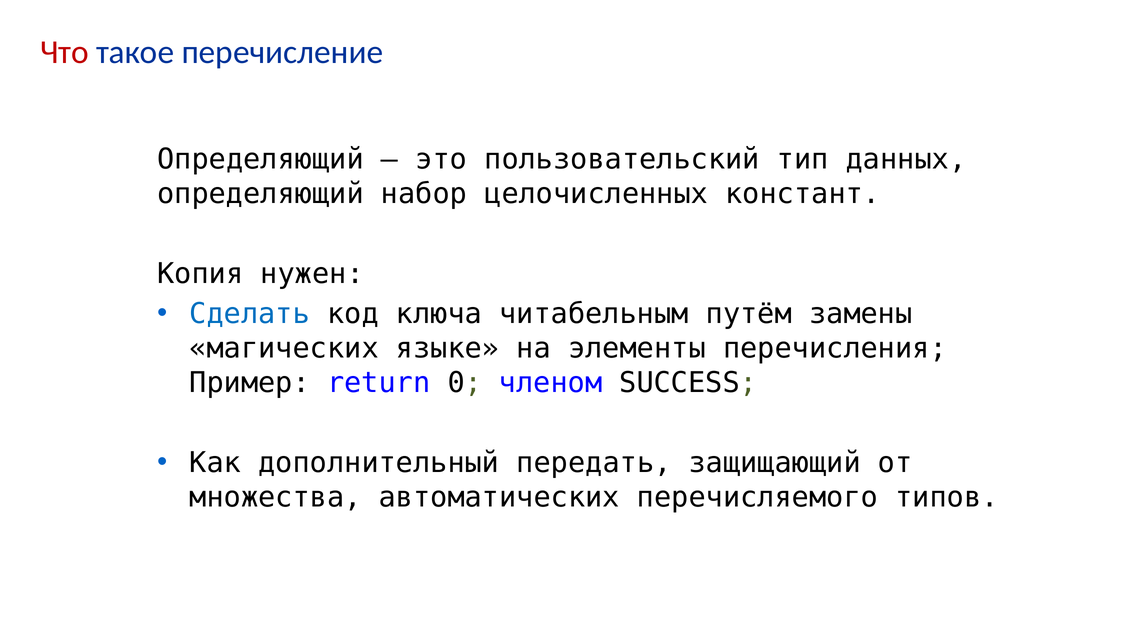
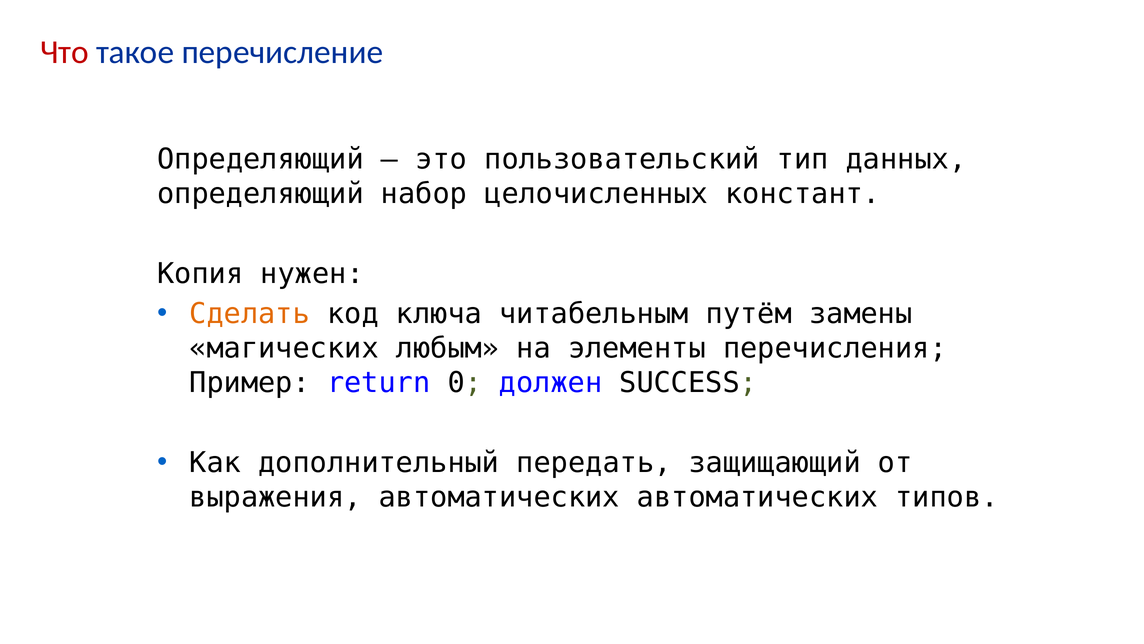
Сделать colour: blue -> orange (250, 314)
языке: языке -> любым (448, 348)
членом: членом -> должен (551, 382)
множества: множества -> выражения (275, 497)
автоматических перечисляемого: перечисляемого -> автоматических (757, 497)
